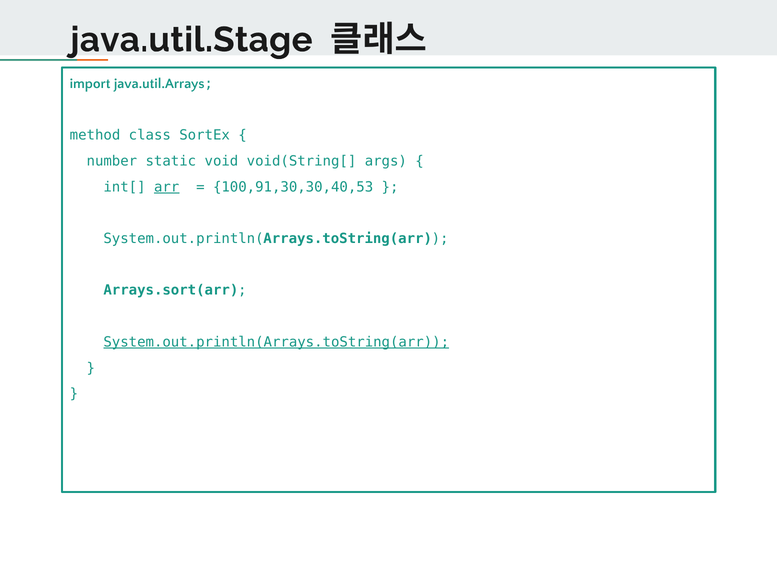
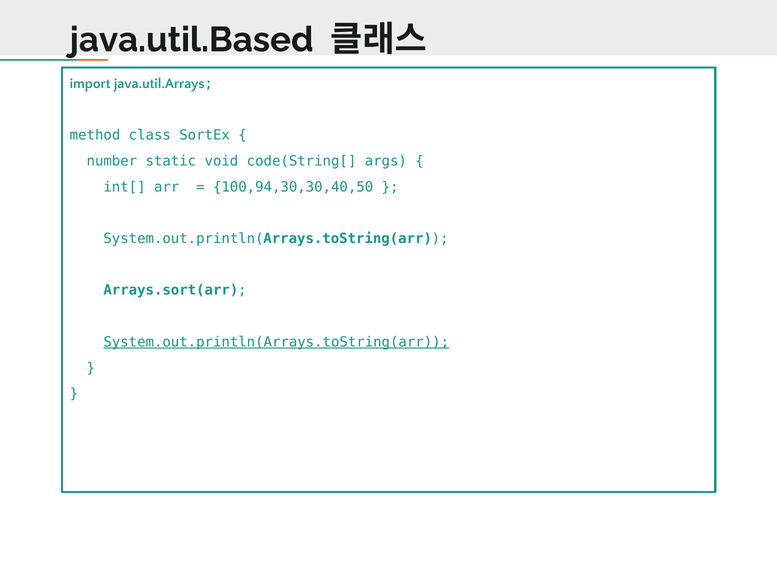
java.util.Stage: java.util.Stage -> java.util.Based (192, 40)
void(String[: void(String[ -> code(String[ (302, 161)
arr underline: present -> none (167, 187)
100,91,30,30,40,53: 100,91,30,30,40,53 -> 100,94,30,30,40,50 (293, 187)
